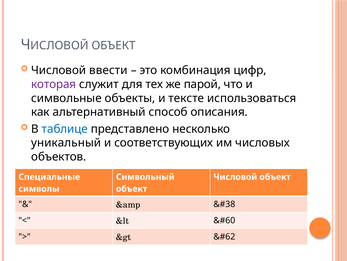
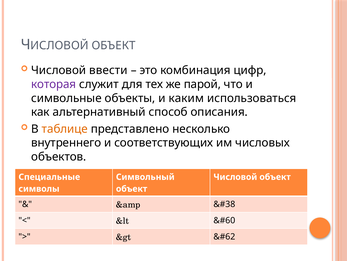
тексте: тексте -> каким (186, 98)
таблице colour: blue -> orange (65, 129)
уникальный: уникальный -> внутреннего (66, 142)
